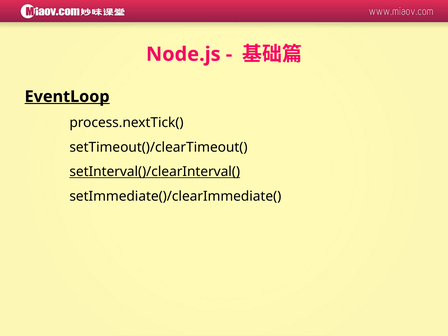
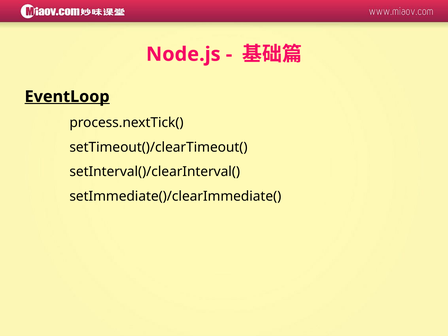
setInterval()/clearInterval( underline: present -> none (155, 172)
